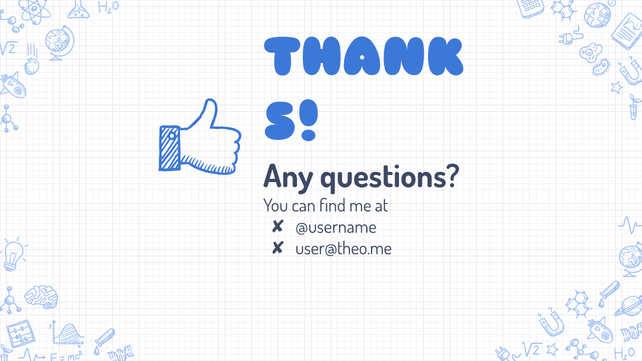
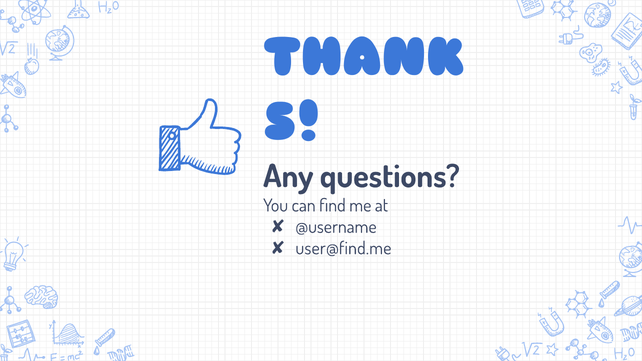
user@theo.me: user@theo.me -> user@find.me (343, 248)
